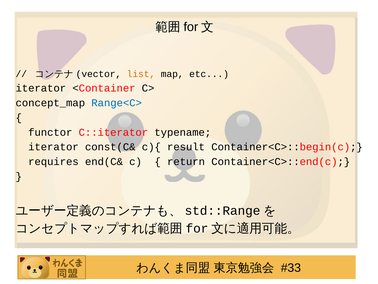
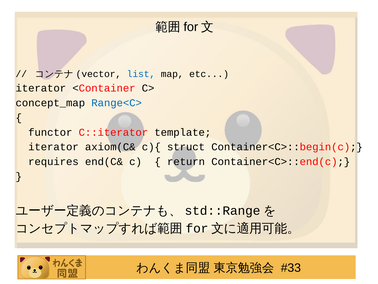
list colour: orange -> blue (141, 74)
typename: typename -> template (183, 132)
const(C&: const(C& -> axiom(C& (110, 147)
result: result -> struct (186, 147)
